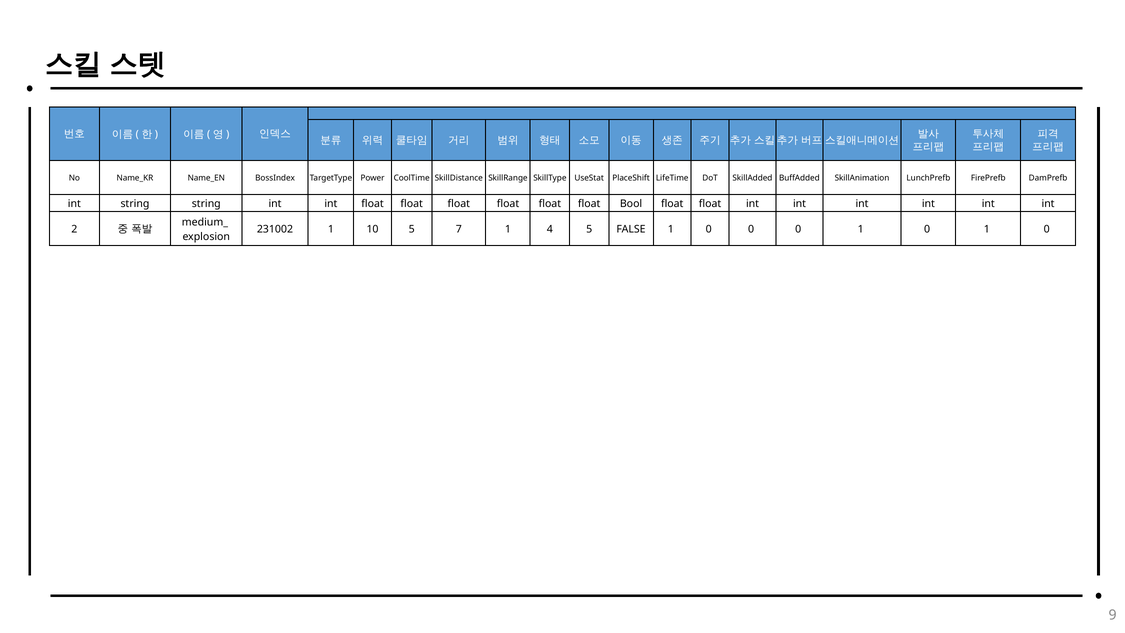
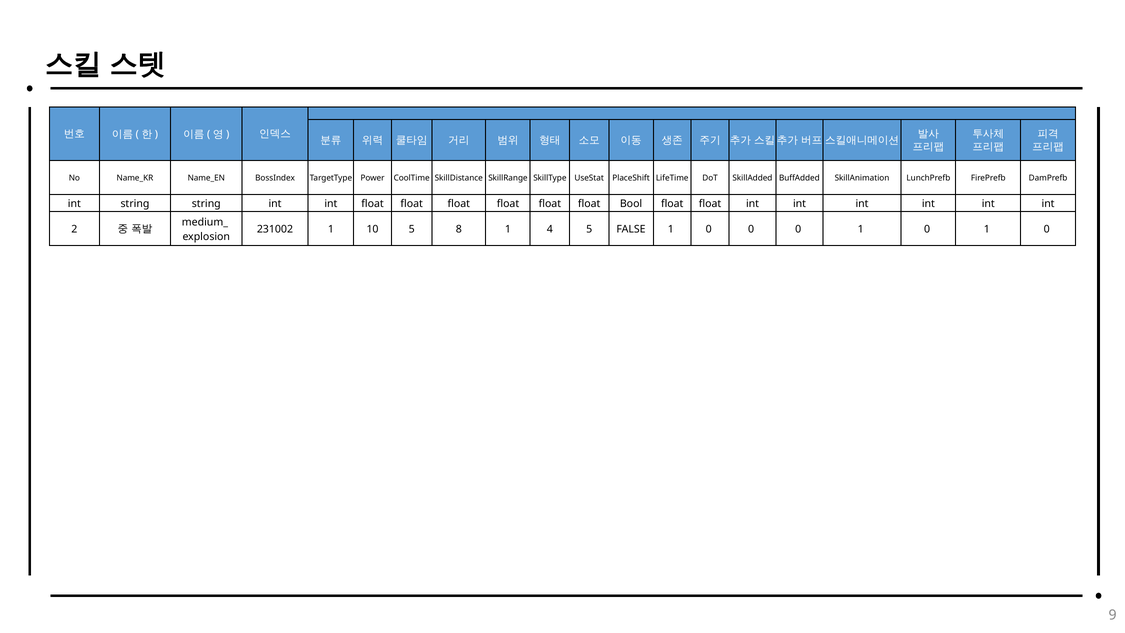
7: 7 -> 8 (459, 229)
